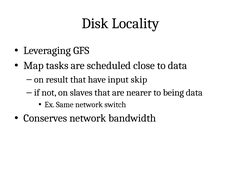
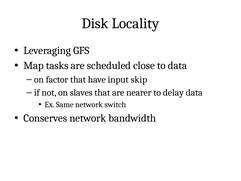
result: result -> factor (57, 79)
being: being -> delay (173, 93)
